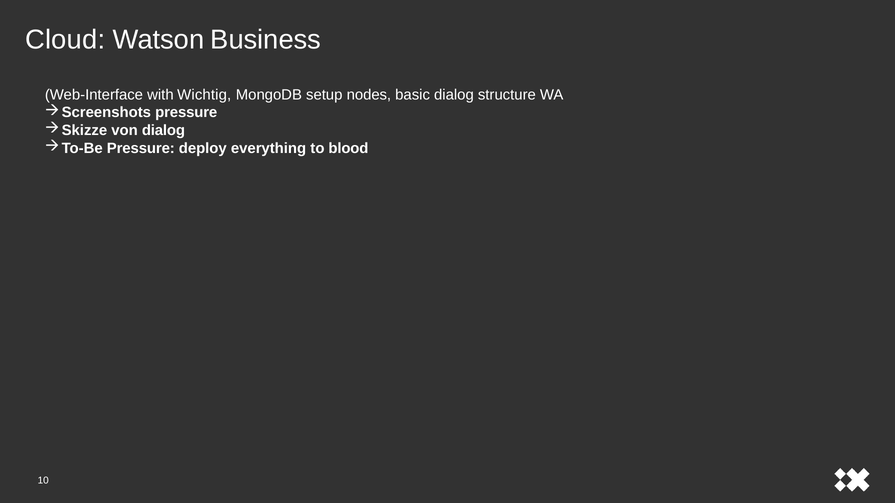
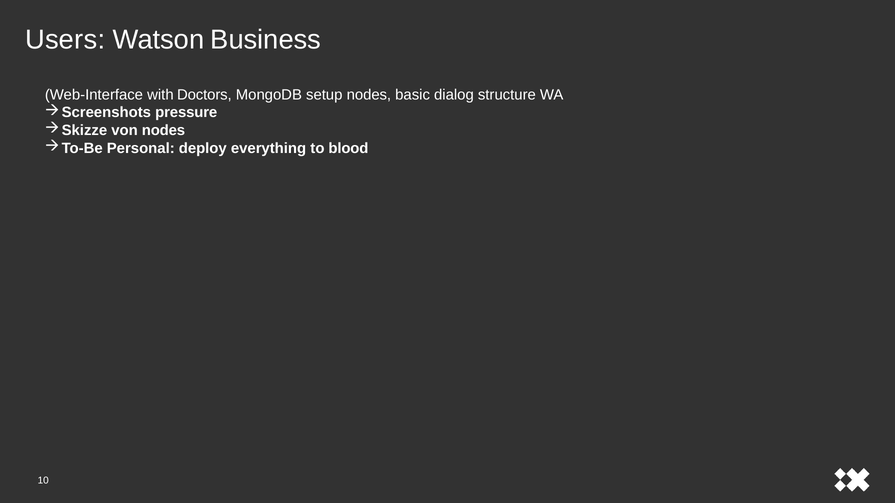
Cloud: Cloud -> Users (65, 40)
Wichtig: Wichtig -> Doctors (204, 95)
von dialog: dialog -> nodes (163, 131)
Pressure: Pressure -> Personal (141, 148)
